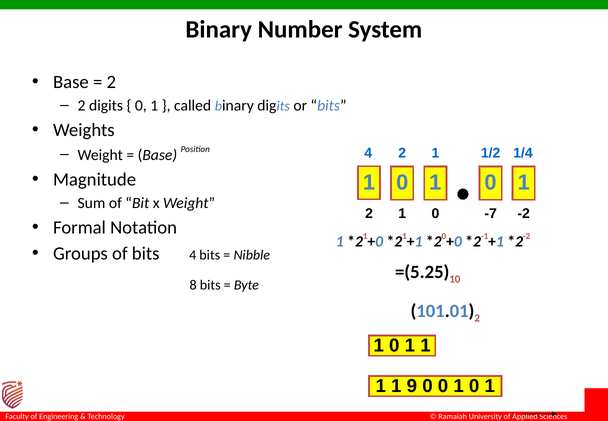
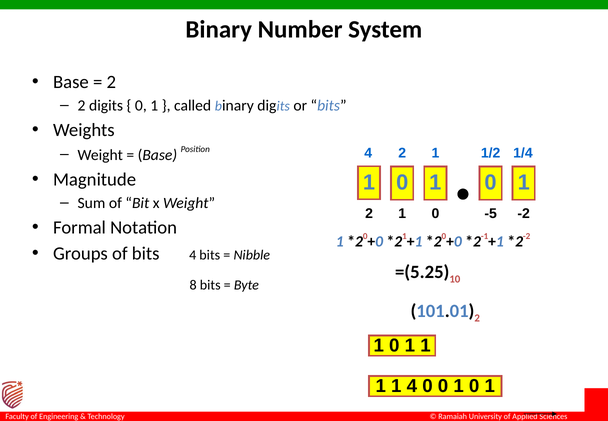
-7: -7 -> -5 (491, 214)
1: 1 -> 0 (365, 236)
1 9: 9 -> 4 (412, 386)
